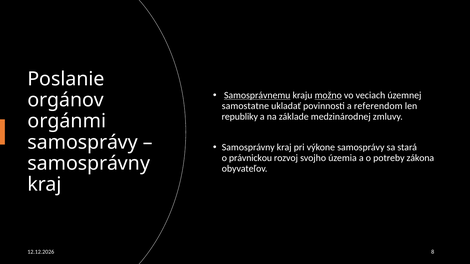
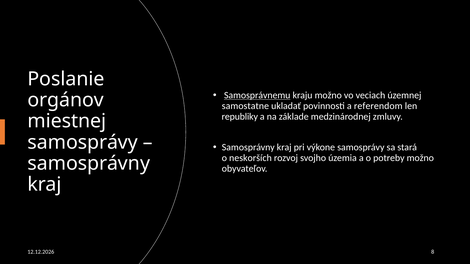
možno underline: present -> none (328, 95)
orgánmi: orgánmi -> miestnej (67, 121)
právnickou: právnickou -> neskorších (250, 158)
potreby zákona: zákona -> možno (420, 158)
